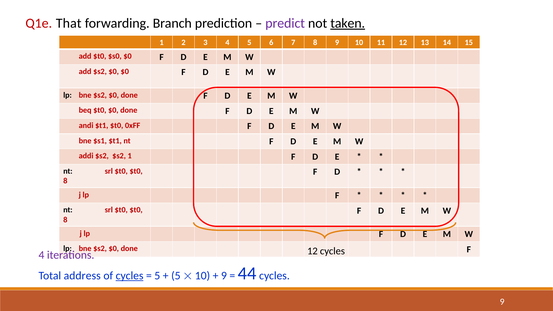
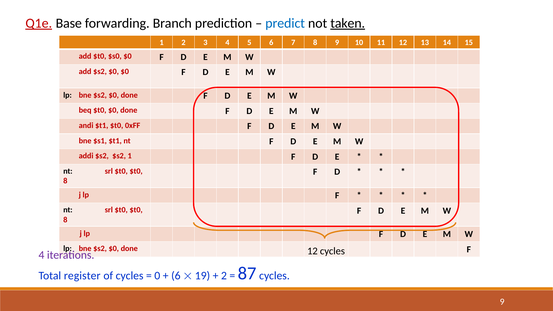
Q1e underline: none -> present (39, 23)
That: That -> Base (69, 23)
predict colour: purple -> blue (285, 23)
address: address -> register (82, 276)
cycles underline: present -> none (130, 276)
5: 5 -> 0 (157, 276)
5: 5 -> 6 (176, 276)
10: 10 -> 19 (203, 276)
9: 9 -> 2 (224, 276)
44: 44 -> 87 (247, 273)
